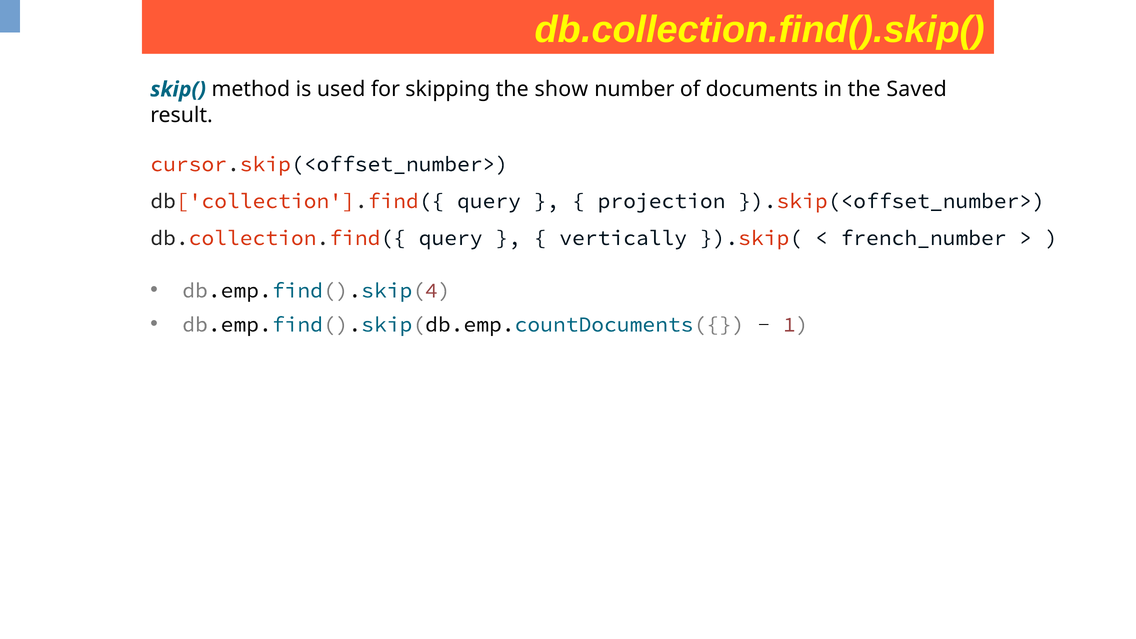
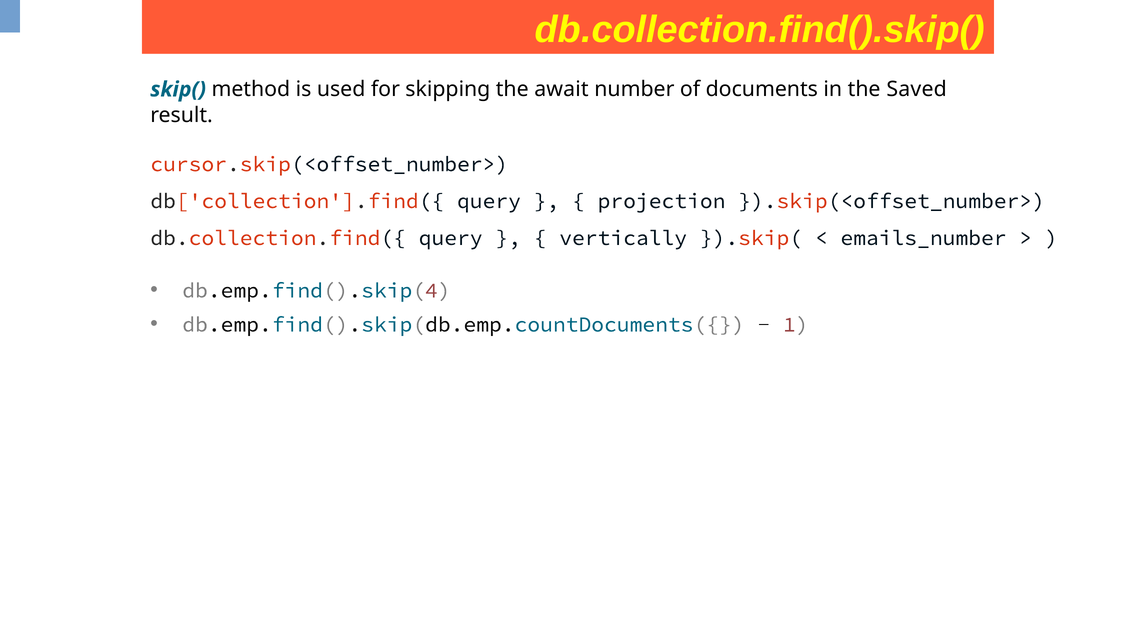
show: show -> await (561, 89)
french_number: french_number -> emails_number (924, 238)
